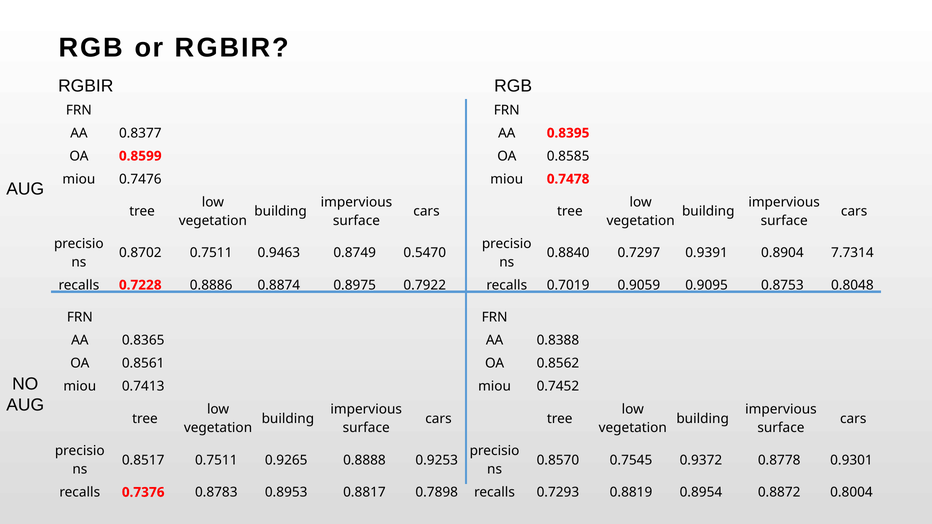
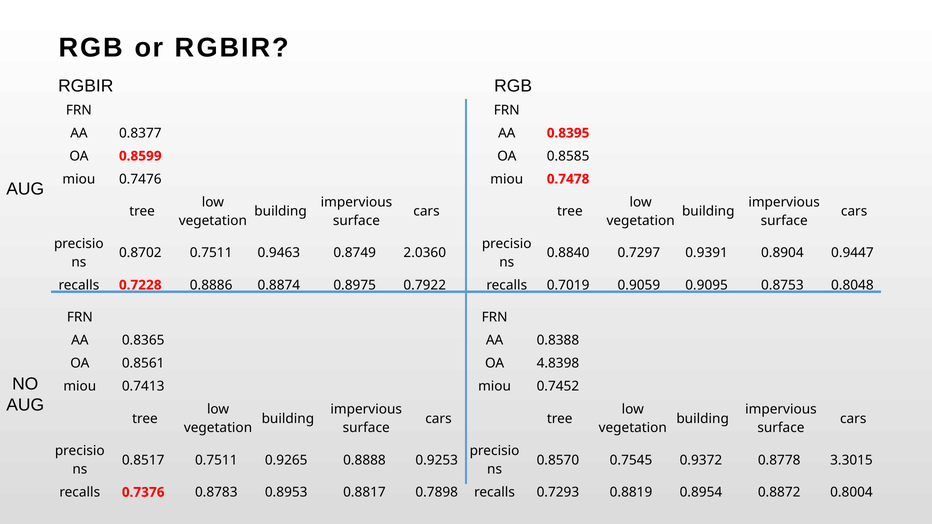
0.5470: 0.5470 -> 2.0360 (425, 253)
7.7314: 7.7314 -> 0.9447 (852, 253)
0.8562: 0.8562 -> 4.8398 (558, 363)
0.9301: 0.9301 -> 3.3015 (851, 460)
